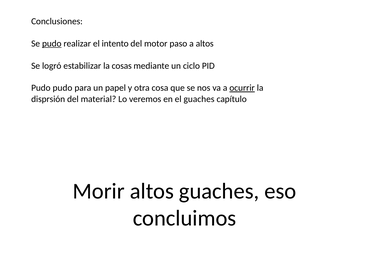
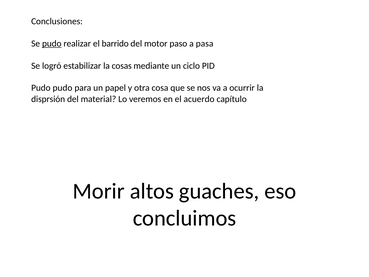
intento: intento -> barrido (115, 44)
a altos: altos -> pasa (205, 44)
ocurrir underline: present -> none (242, 88)
el guaches: guaches -> acuerdo (199, 99)
